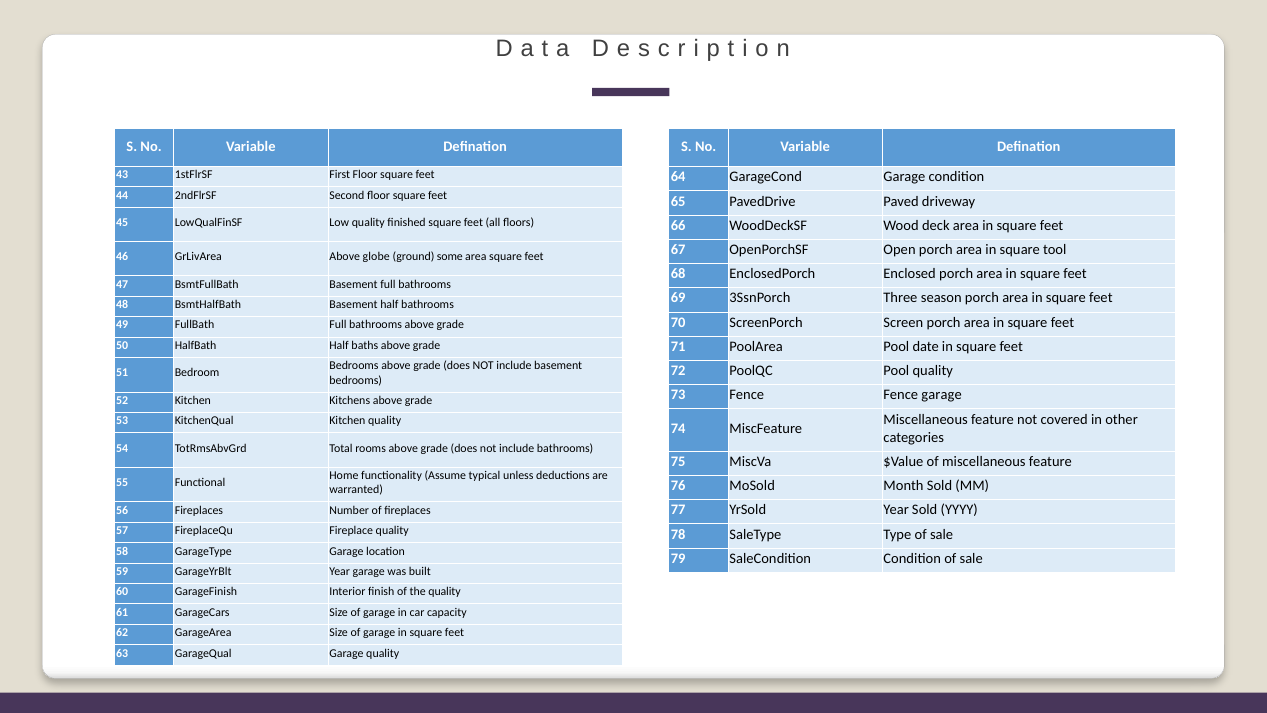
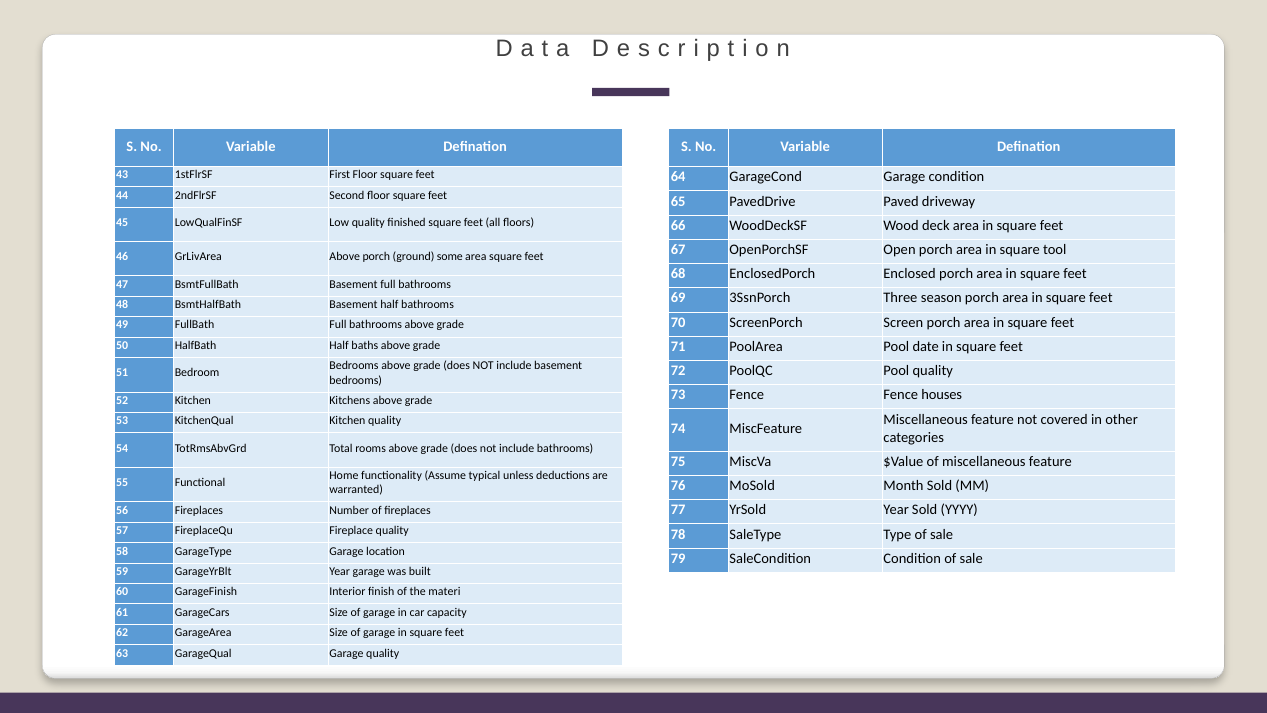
Above globe: globe -> porch (376, 257)
Fence garage: garage -> houses (942, 395)
the quality: quality -> materi (444, 592)
